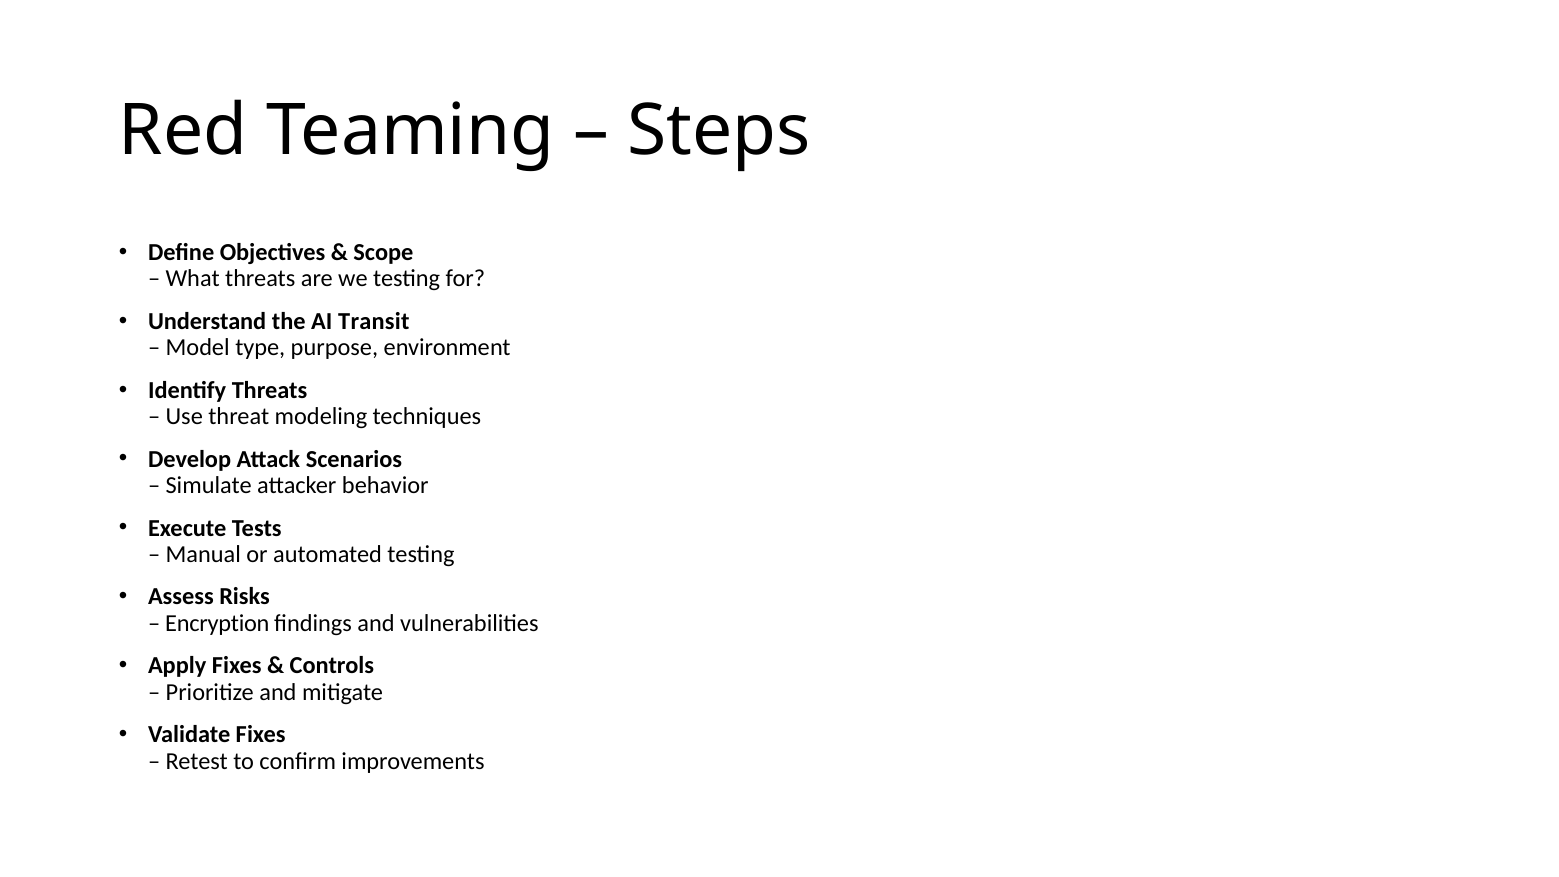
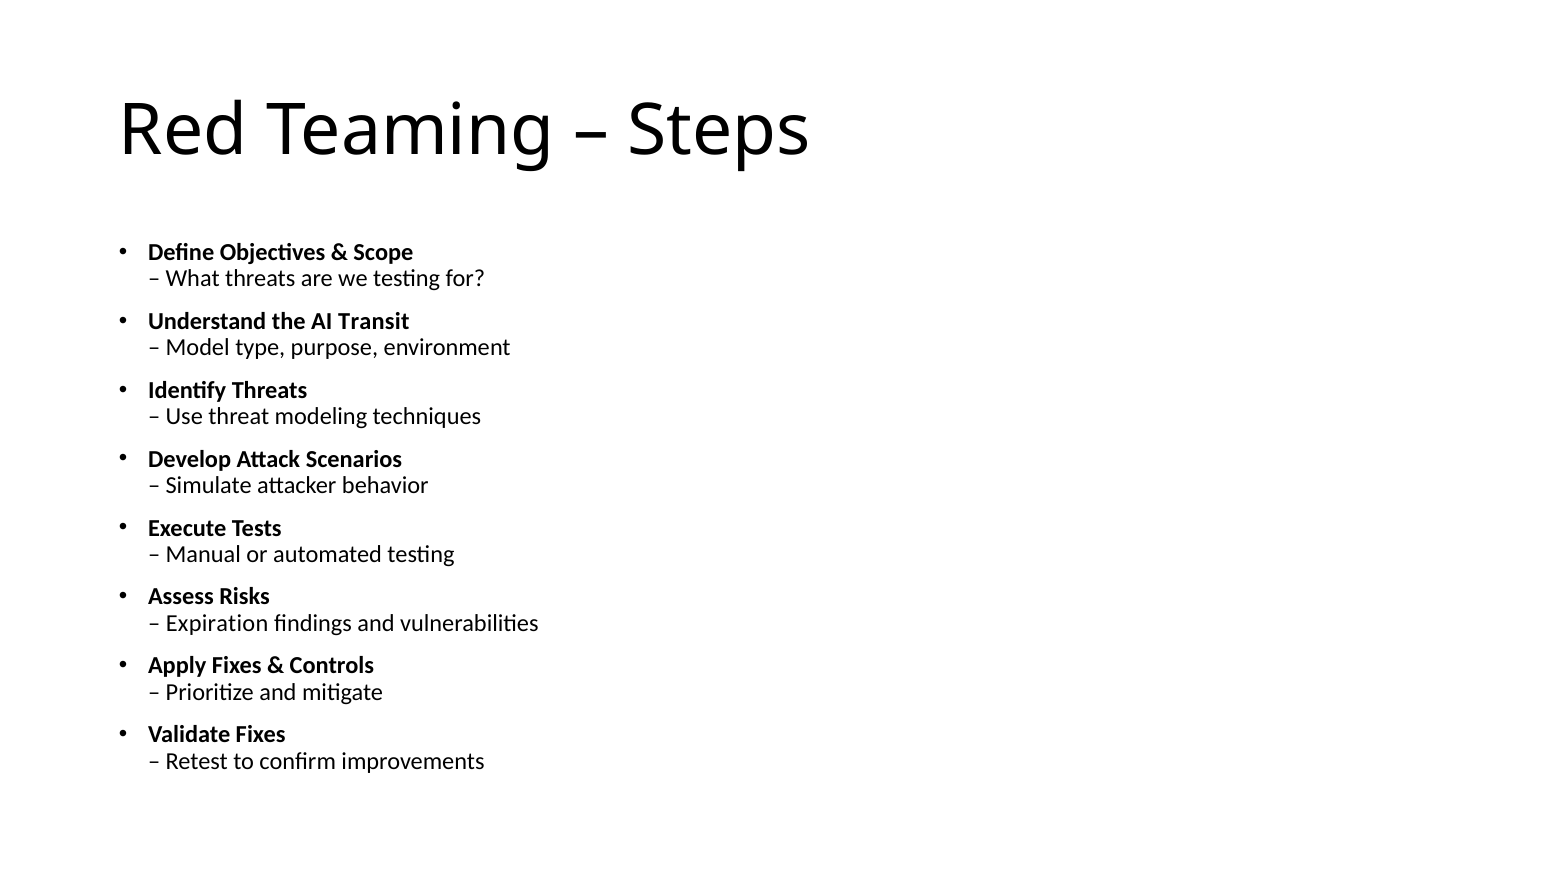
Encryption: Encryption -> Expiration (217, 623)
